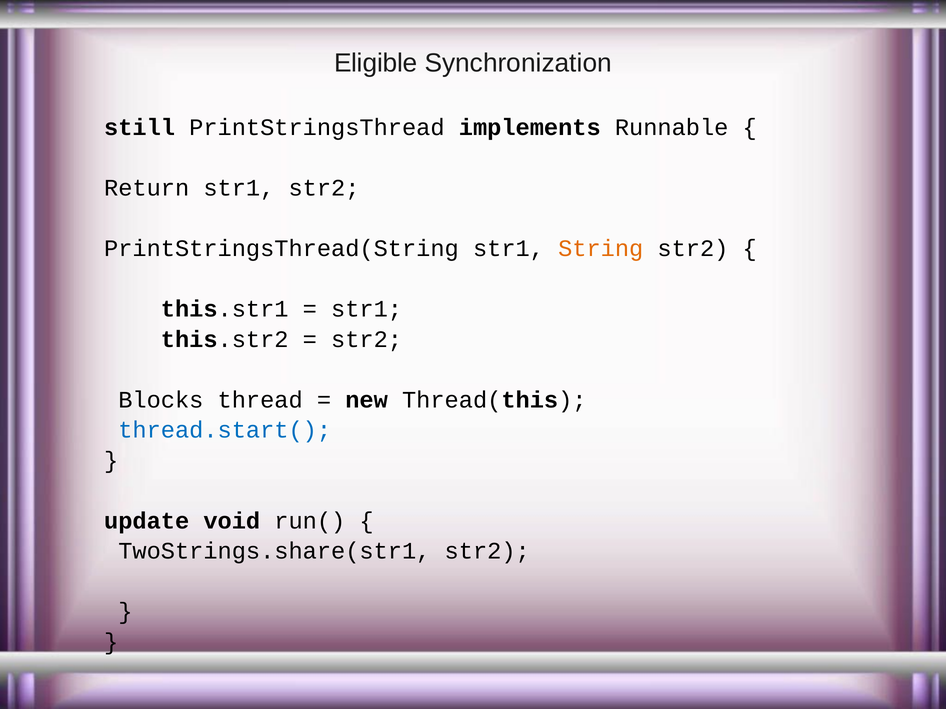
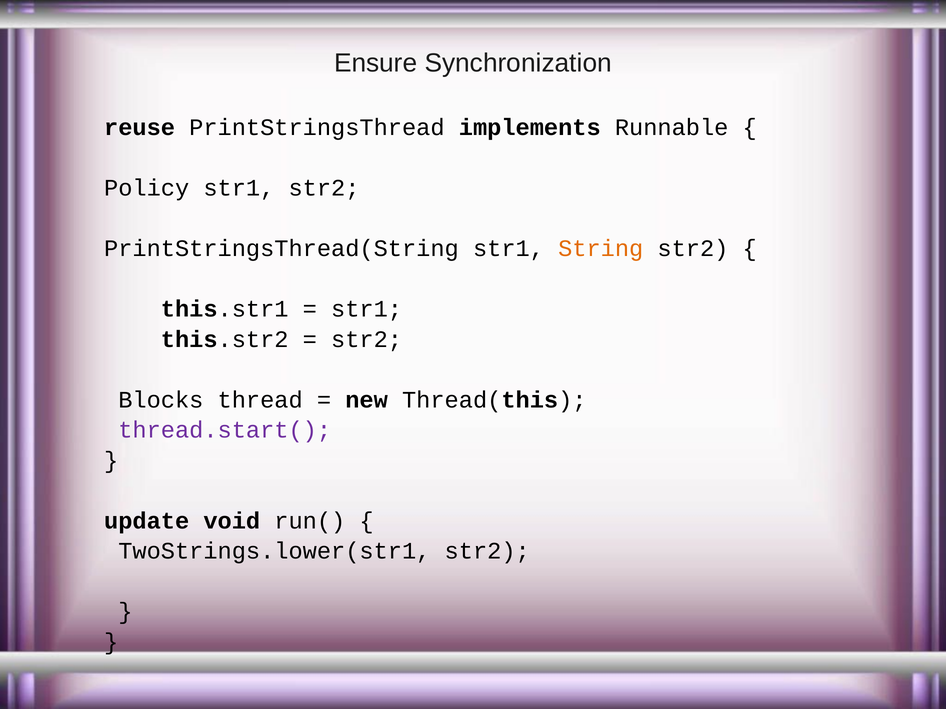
Eligible: Eligible -> Ensure (376, 63)
still: still -> reuse (140, 128)
Return: Return -> Policy (147, 188)
thread.start( colour: blue -> purple (225, 430)
TwoStrings.share(str1: TwoStrings.share(str1 -> TwoStrings.lower(str1 (274, 551)
